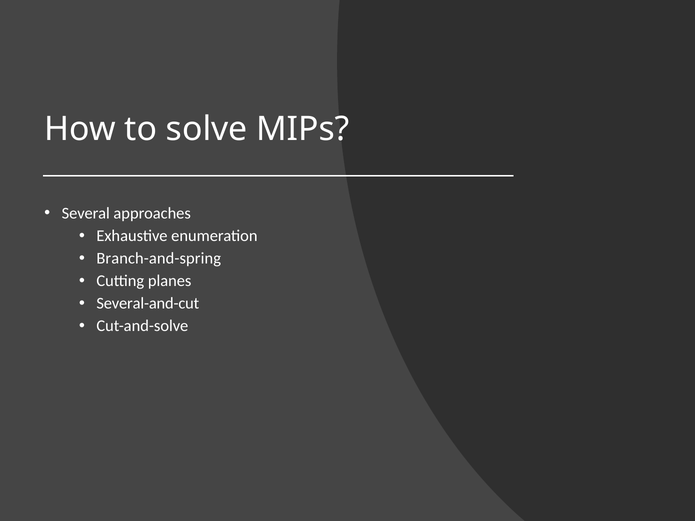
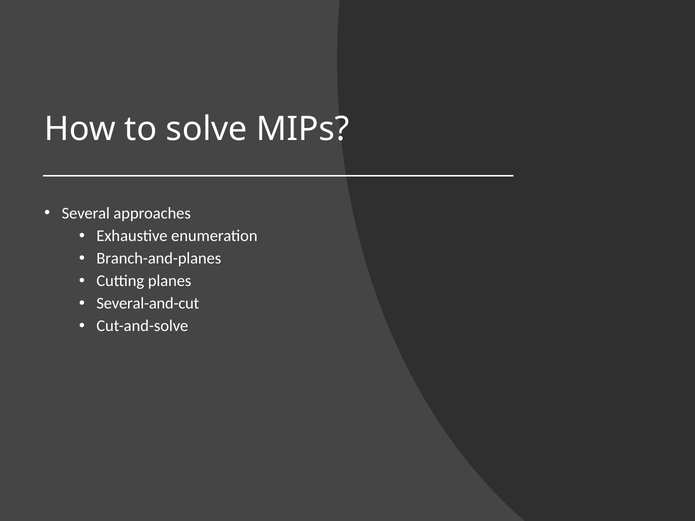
Branch-and-spring: Branch-and-spring -> Branch-and-planes (159, 258)
